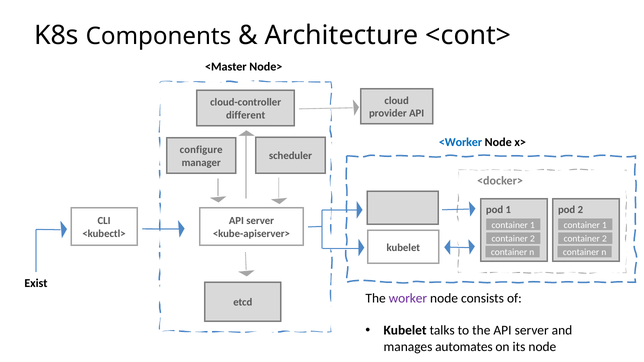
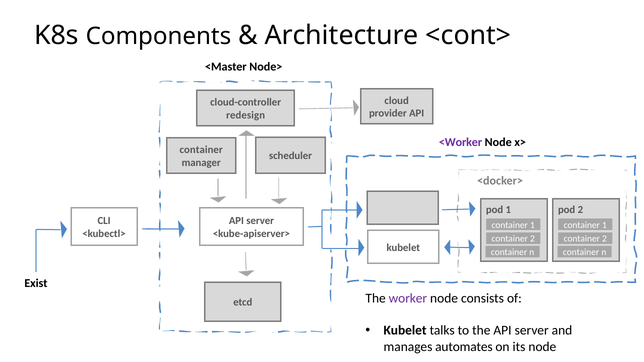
different: different -> redesign (246, 115)
<Worker colour: blue -> purple (461, 143)
configure: configure -> container (201, 150)
